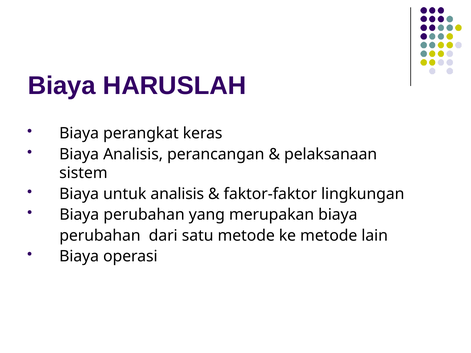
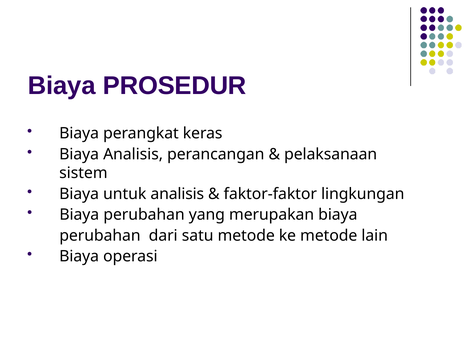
HARUSLAH: HARUSLAH -> PROSEDUR (175, 86)
